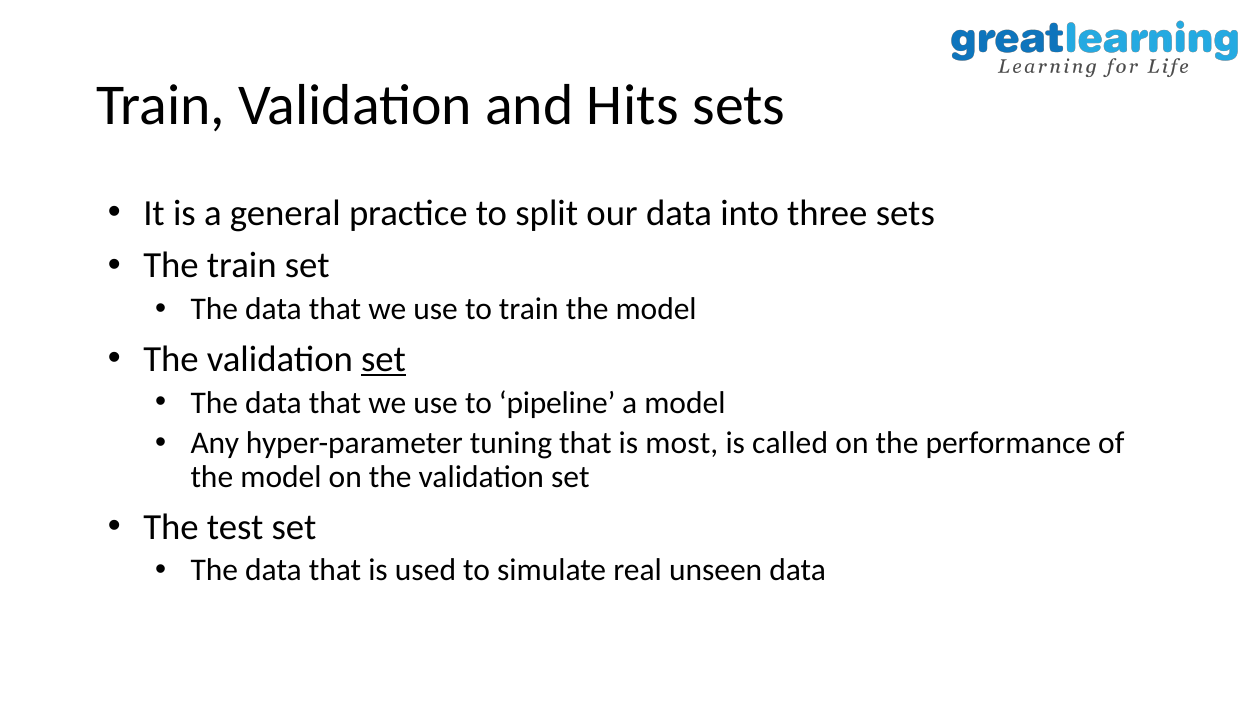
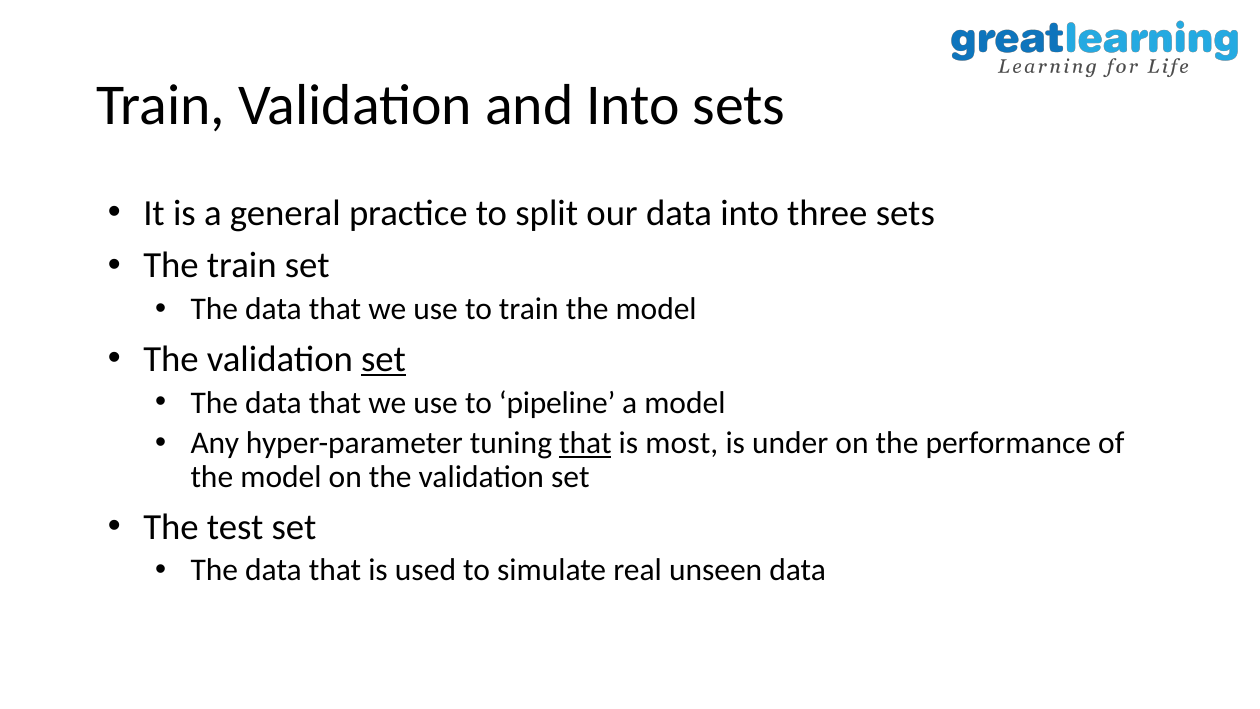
and Hits: Hits -> Into (633, 106)
that underline: none -> present (585, 443)
called: called -> under (790, 443)
